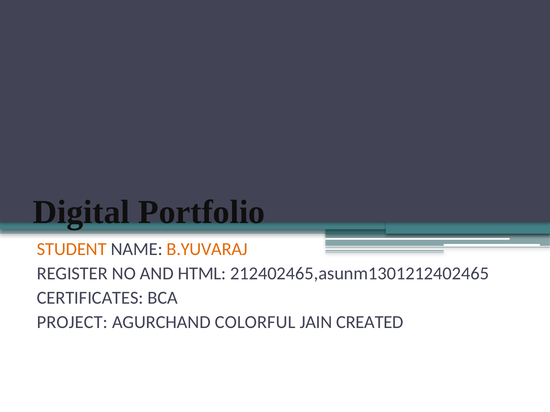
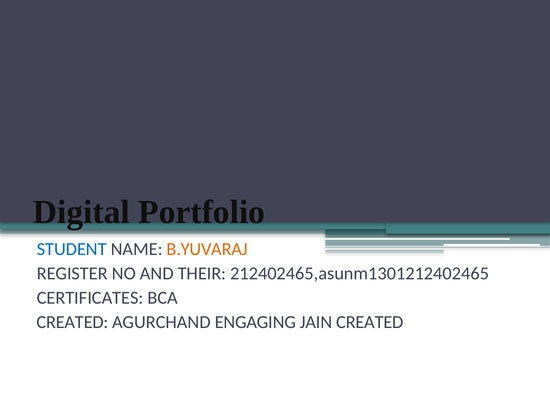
STUDENT colour: orange -> blue (72, 250)
HTML: HTML -> THEIR (202, 274)
PROJECT: PROJECT -> CREATED (72, 322)
COLORFUL: COLORFUL -> ENGAGING (255, 322)
